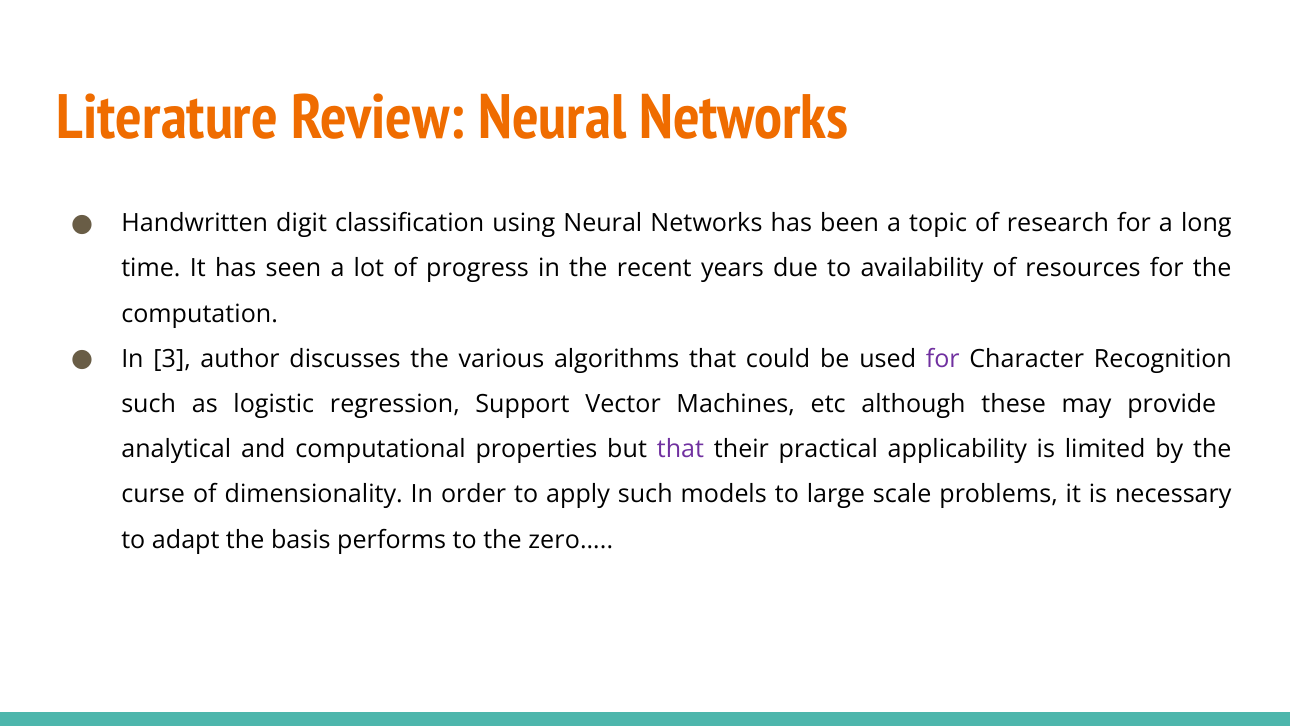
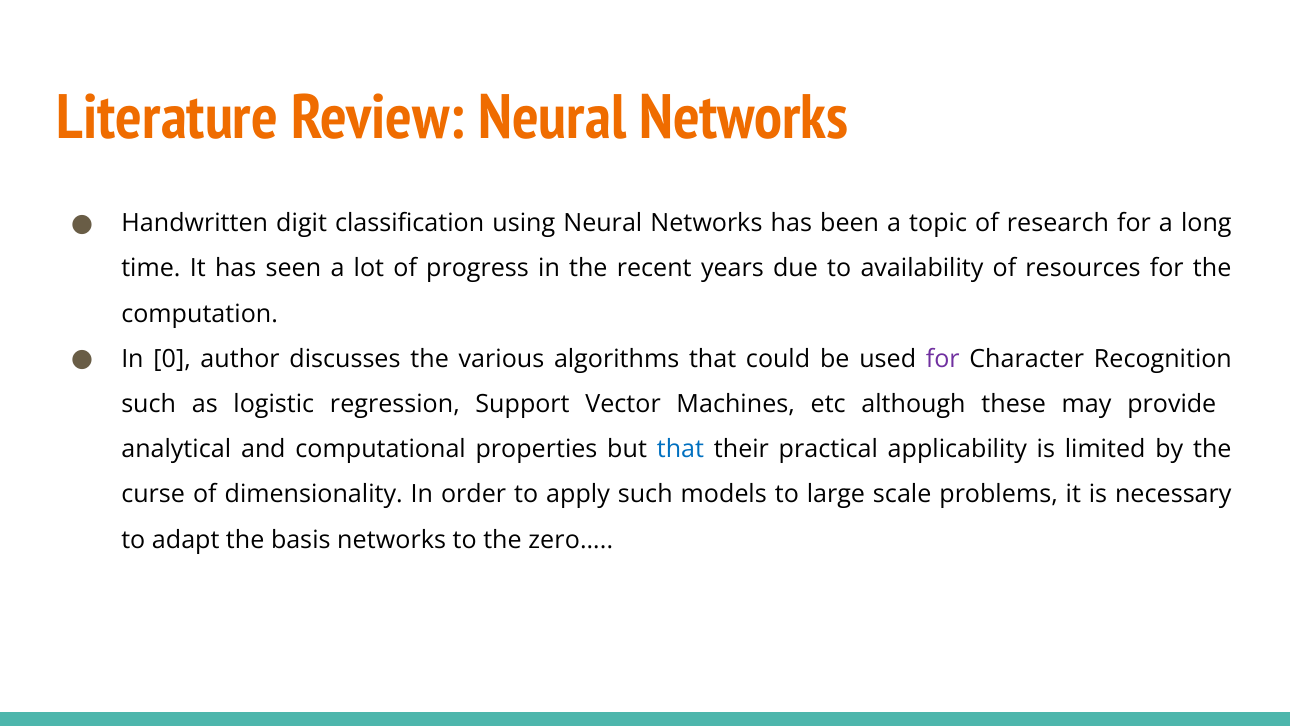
3: 3 -> 0 (172, 359)
that colour: purple -> blue (680, 449)
basis performs: performs -> networks (392, 539)
